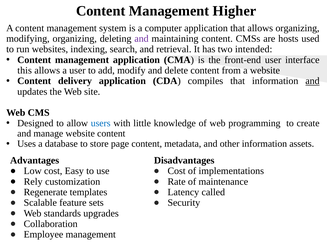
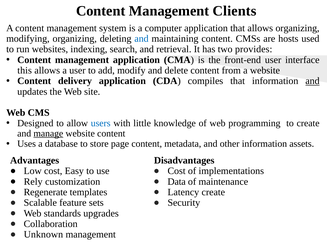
Higher: Higher -> Clients (235, 11)
and colour: purple -> blue (142, 39)
intended: intended -> provides (254, 49)
manage underline: none -> present (48, 134)
Rate: Rate -> Data (177, 182)
Latency called: called -> create (213, 192)
Employee: Employee -> Unknown (43, 235)
